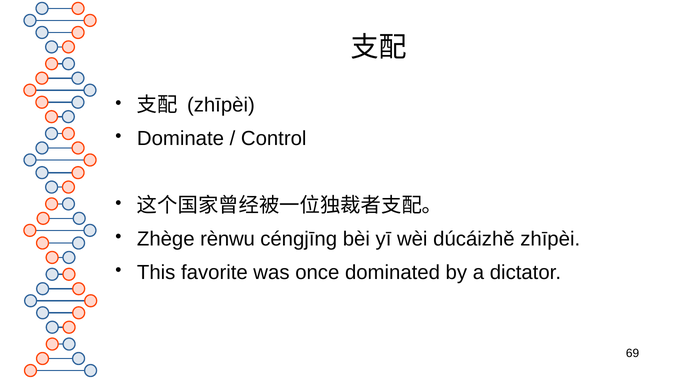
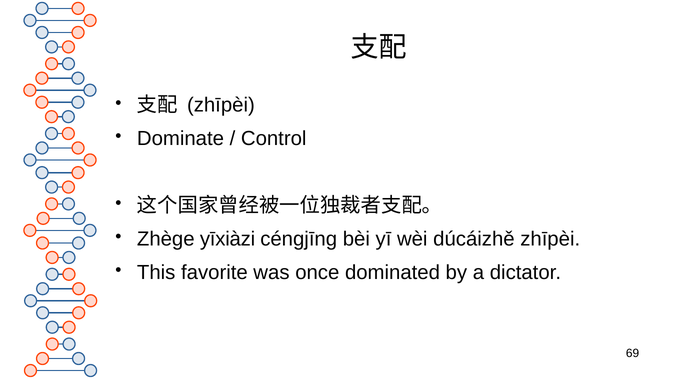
rènwu: rènwu -> yīxiàzi (228, 239)
